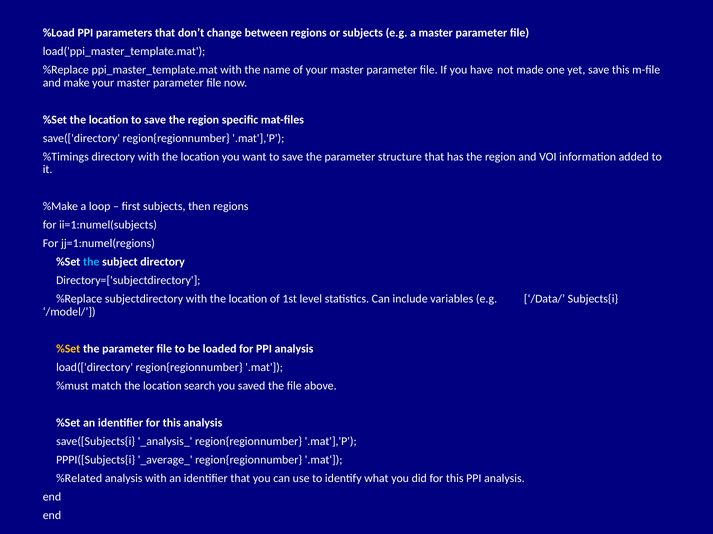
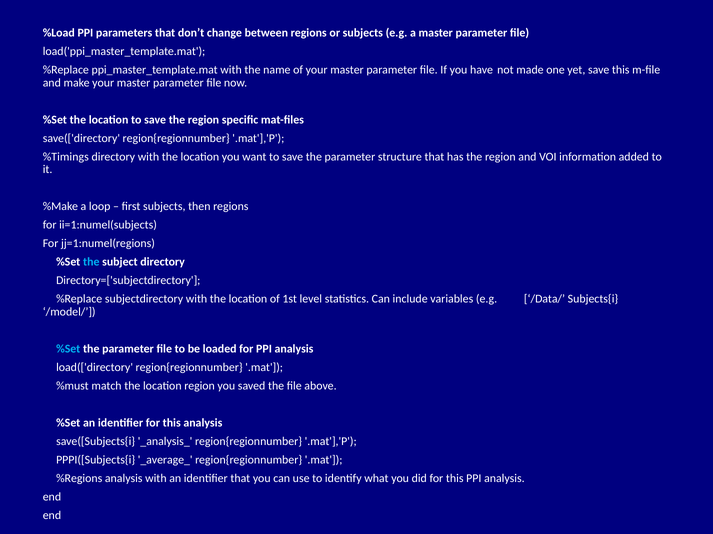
%Set colour: yellow -> light blue (68, 349)
location search: search -> region (200, 386)
%Related: %Related -> %Regions (79, 479)
